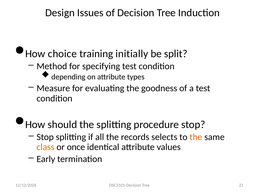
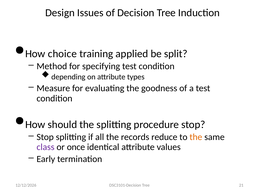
initially: initially -> applied (132, 54)
selects: selects -> reduce (164, 137)
class colour: orange -> purple (46, 147)
